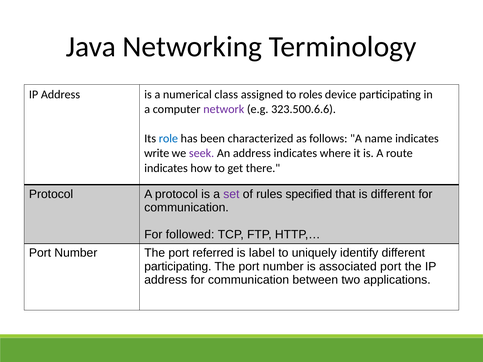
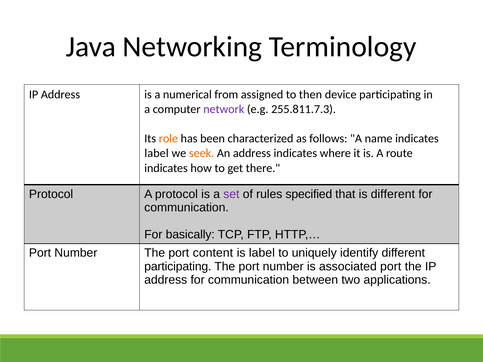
class: class -> from (226, 94)
roles: roles -> then (311, 94)
323.500.6.6: 323.500.6.6 -> 255.811.7.3 (304, 109)
role colour: blue -> orange (168, 139)
write: write -> label (157, 153)
seek colour: purple -> orange (202, 153)
followed: followed -> basically (190, 235)
referred: referred -> content (213, 253)
